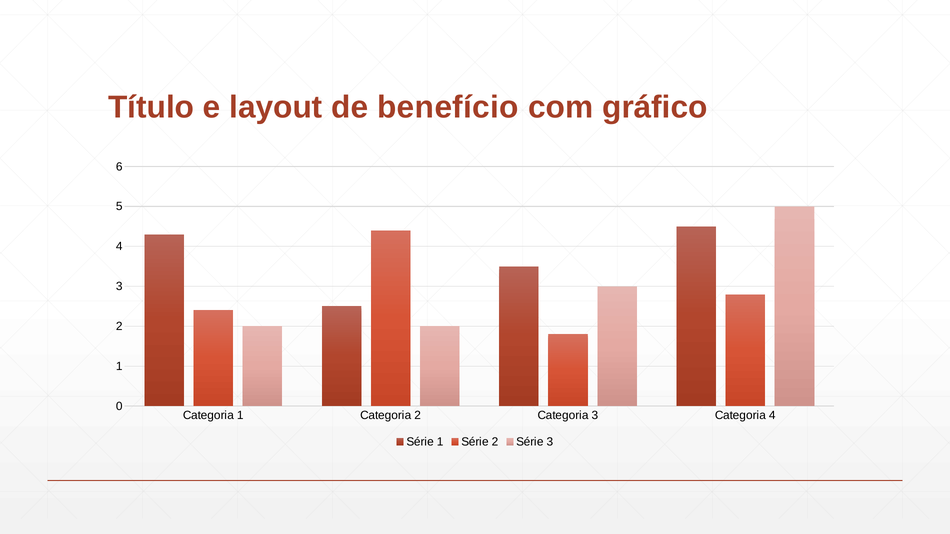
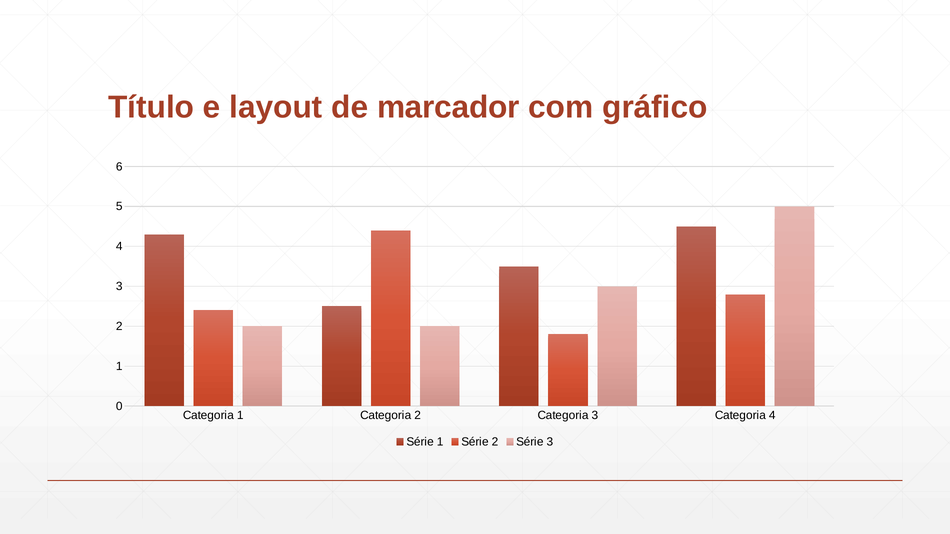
benefício: benefício -> marcador (448, 107)
